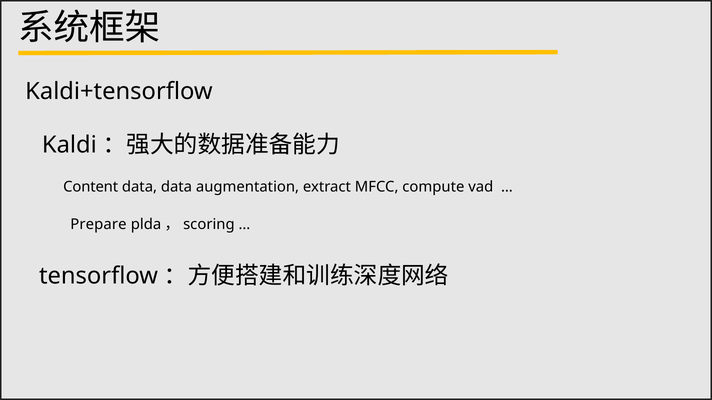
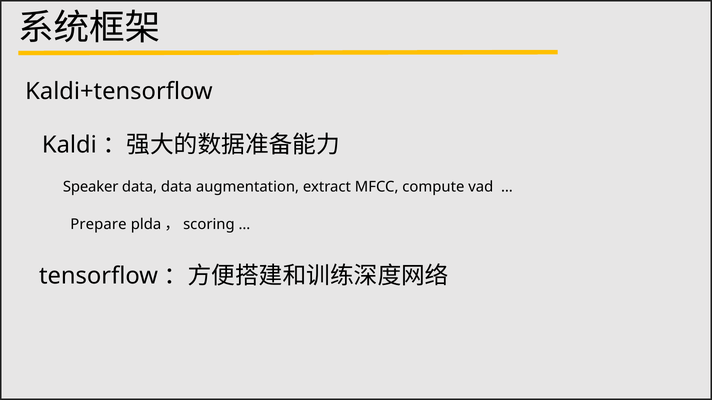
Content: Content -> Speaker (91, 187)
